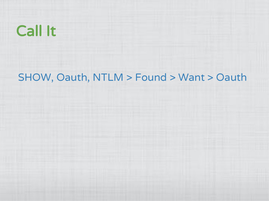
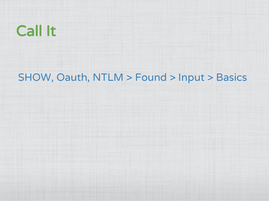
Want: Want -> Input (192, 78)
Oauth: Oauth -> Basics (232, 78)
